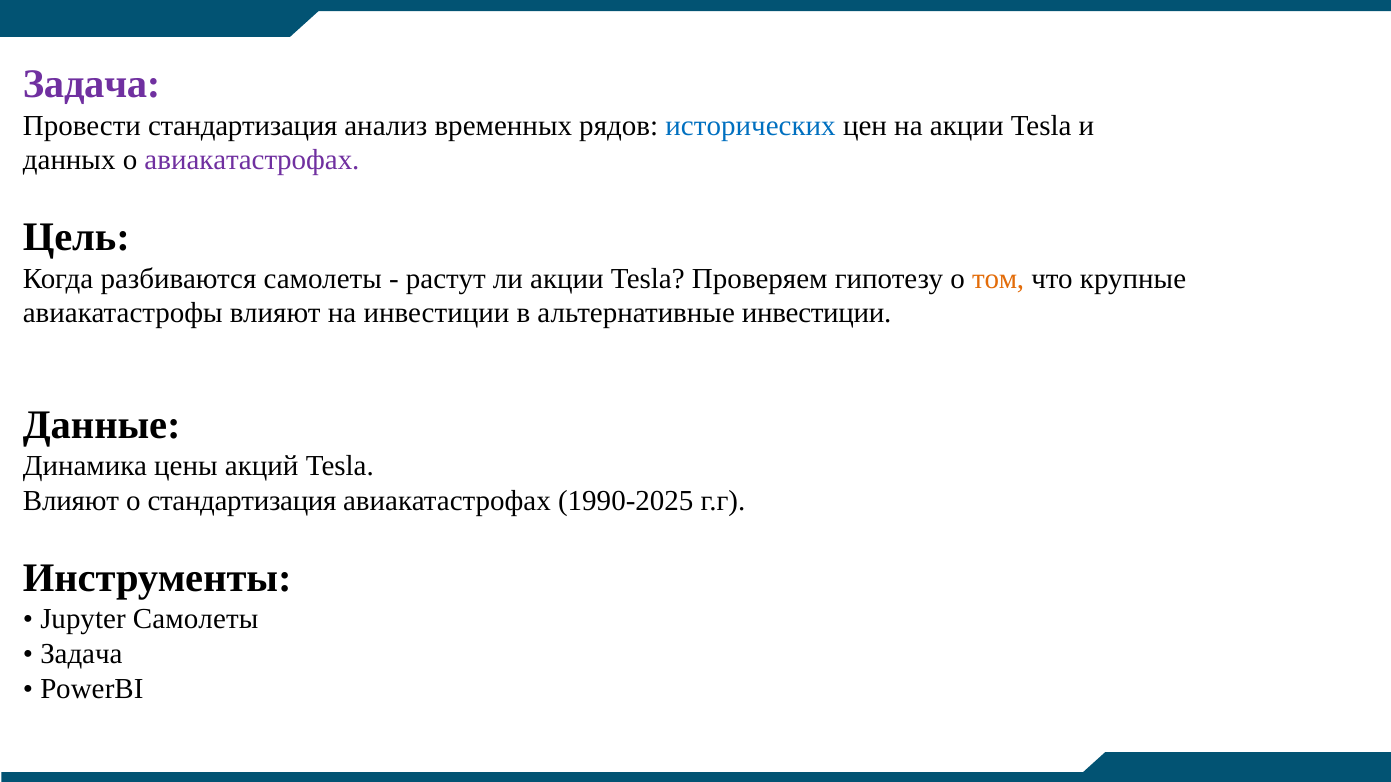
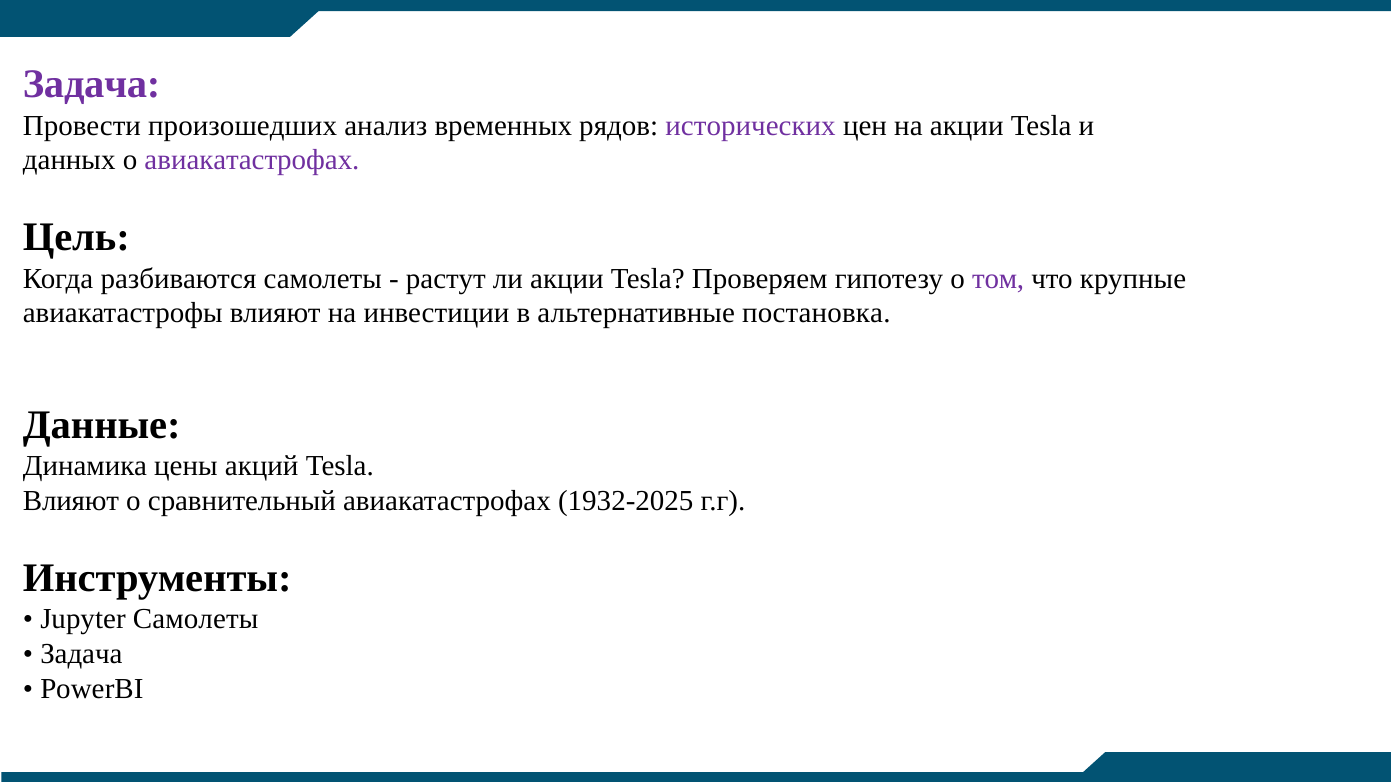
Провести стандартизация: стандартизация -> произошедших (243, 126)
исторических colour: blue -> purple (751, 126)
том colour: orange -> purple (998, 279)
альтернативные инвестиции: инвестиции -> постановка (816, 313)
о стандартизация: стандартизация -> сравнительный (242, 501)
1990-2025: 1990-2025 -> 1932-2025 (626, 501)
